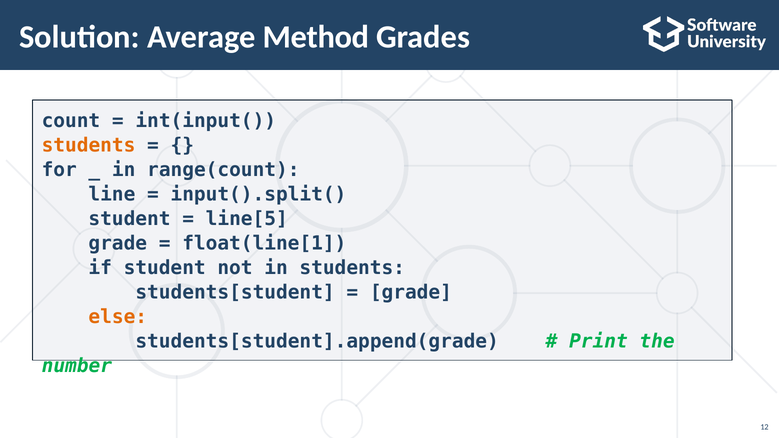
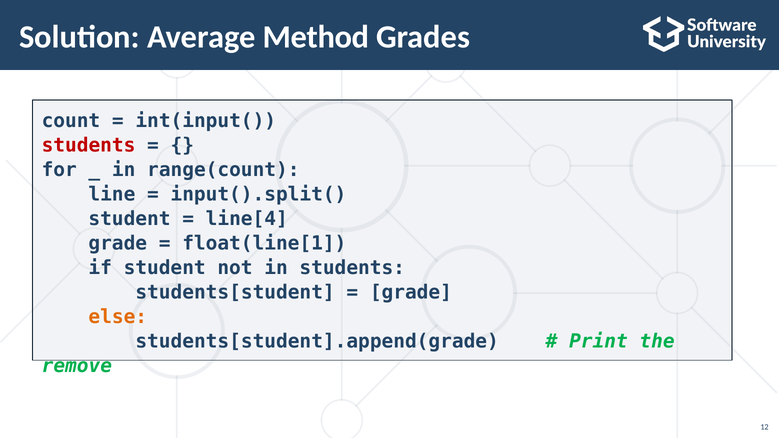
students colour: orange -> red (89, 146)
line[5: line[5 -> line[4 (247, 219)
number: number -> remove (77, 366)
